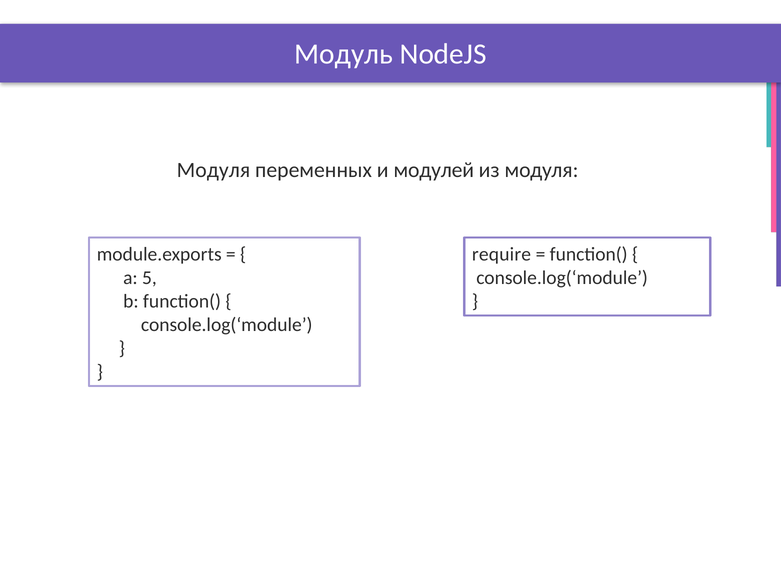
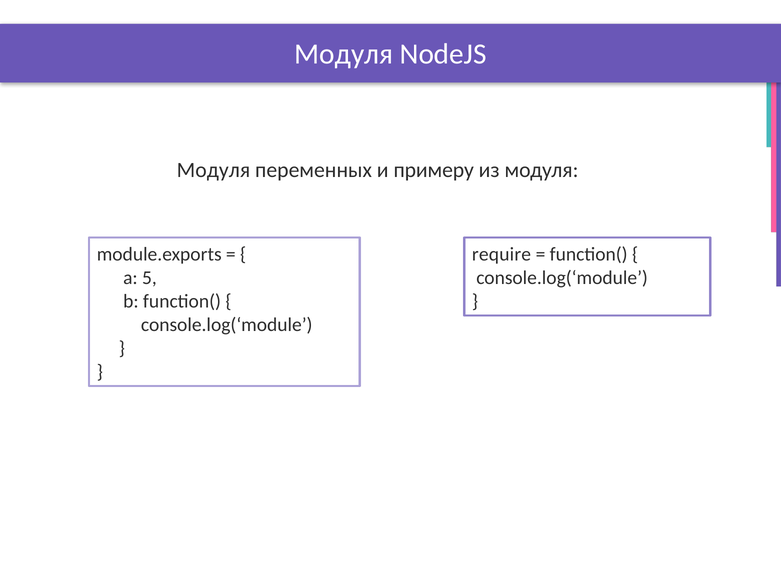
Модуль: Модуль -> Модуля (344, 54)
модулей: модулей -> примеру (434, 170)
